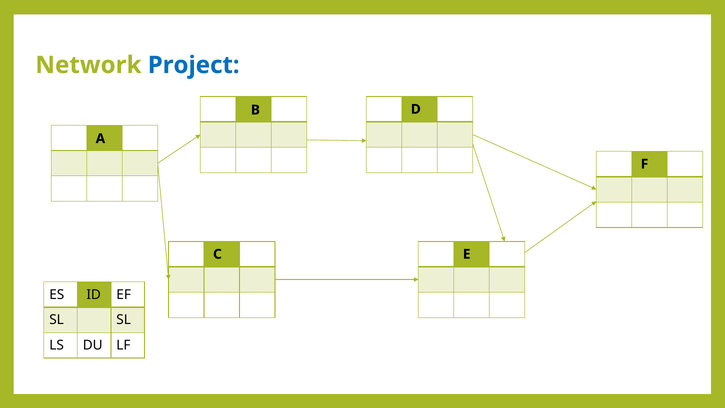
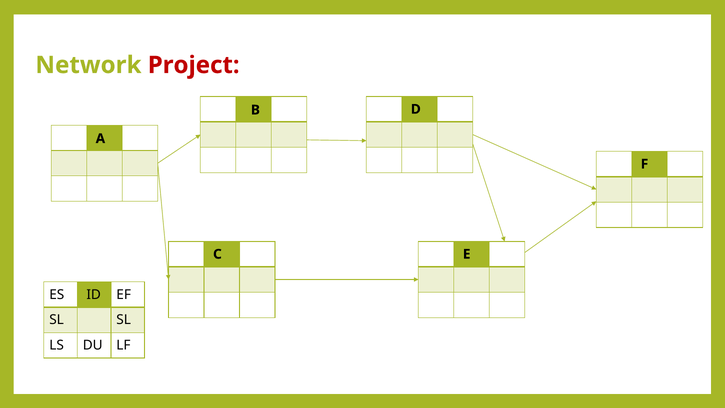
Project colour: blue -> red (194, 65)
